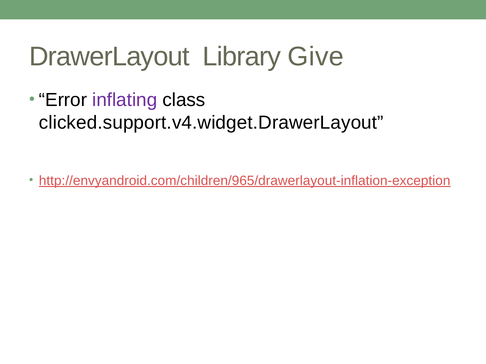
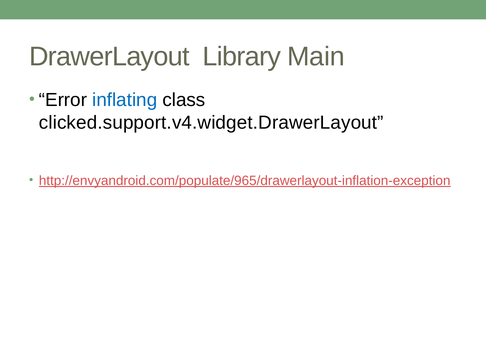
Give: Give -> Main (316, 57)
inflating colour: purple -> blue (125, 100)
http://envyandroid.com/children/965/drawerlayout-inflation-exception: http://envyandroid.com/children/965/drawerlayout-inflation-exception -> http://envyandroid.com/populate/965/drawerlayout-inflation-exception (245, 181)
